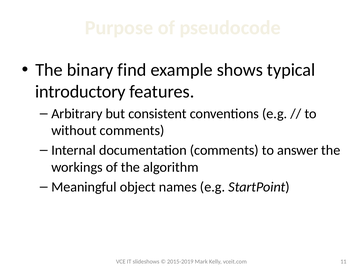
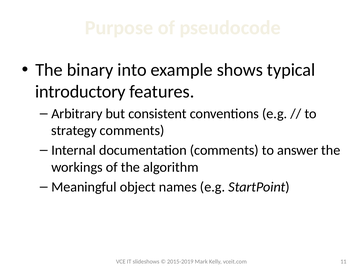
find: find -> into (132, 70)
without: without -> strategy (74, 131)
